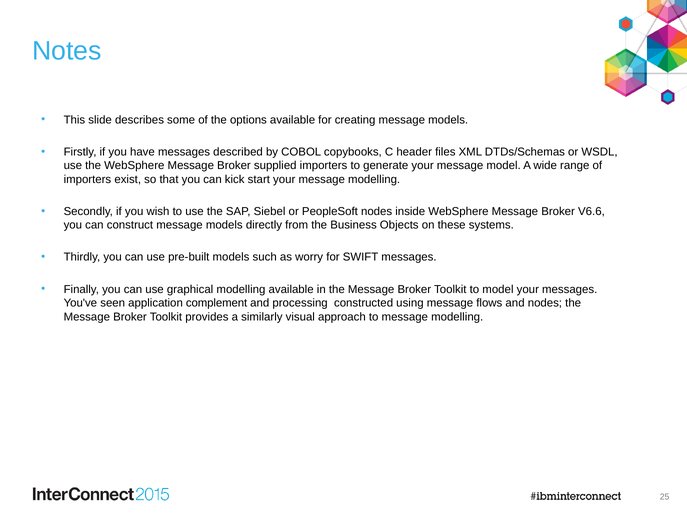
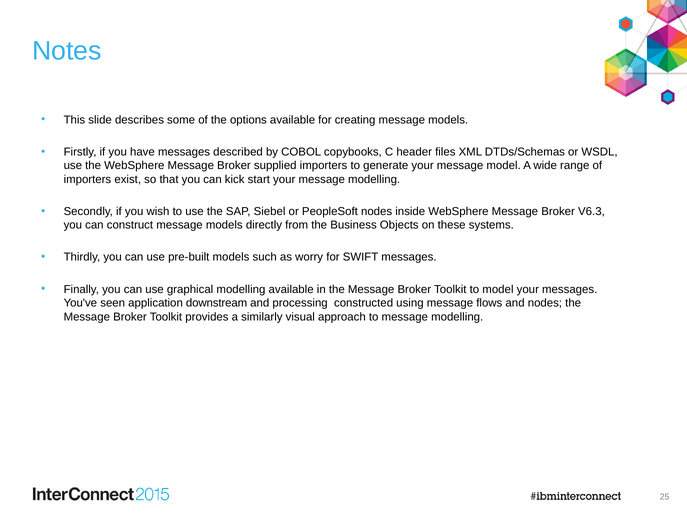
V6.6: V6.6 -> V6.3 (591, 212)
complement: complement -> downstream (217, 303)
